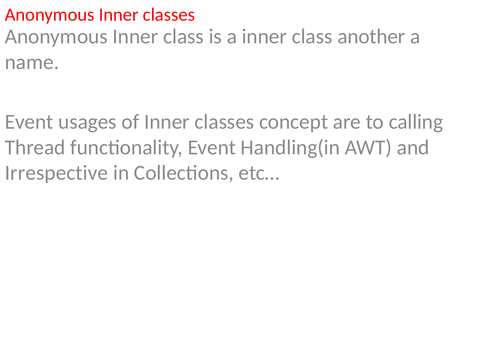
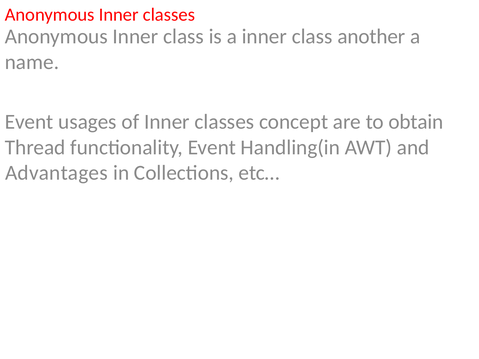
calling: calling -> obtain (416, 122)
Irrespective: Irrespective -> Advantages (56, 173)
